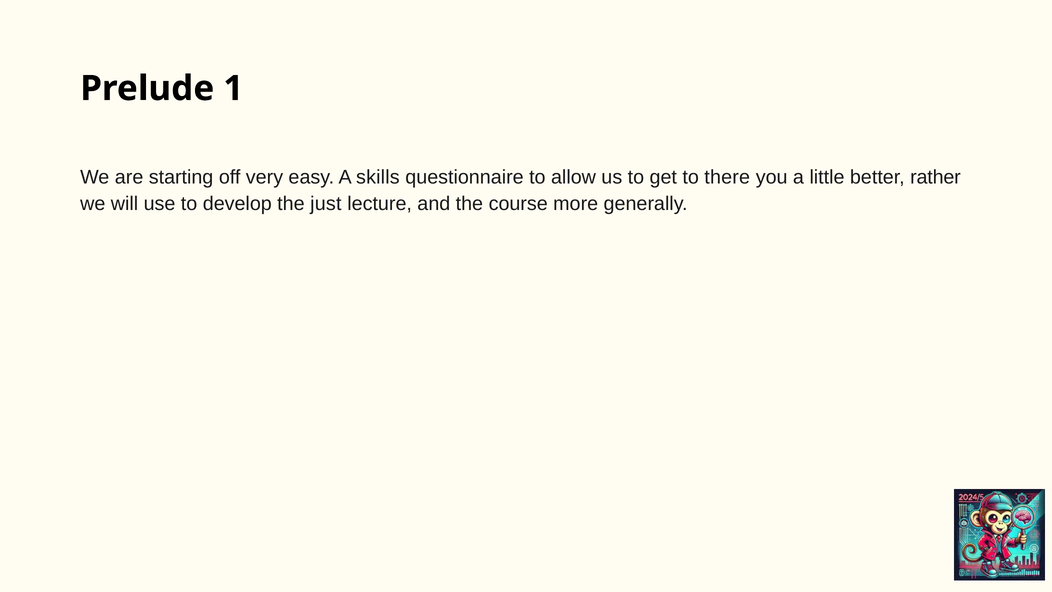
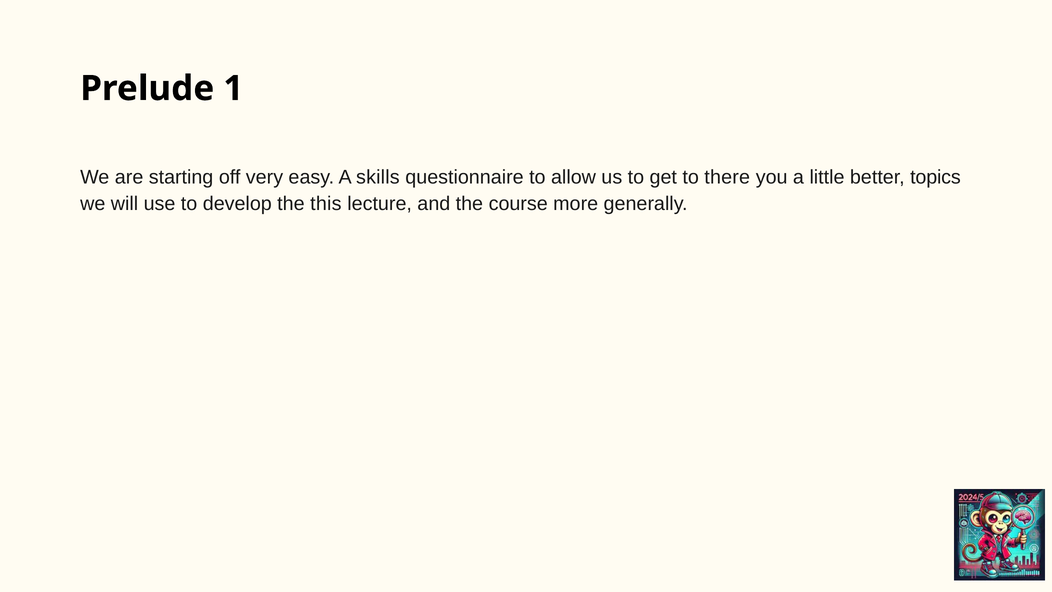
rather: rather -> topics (935, 177)
just: just -> this (326, 204)
